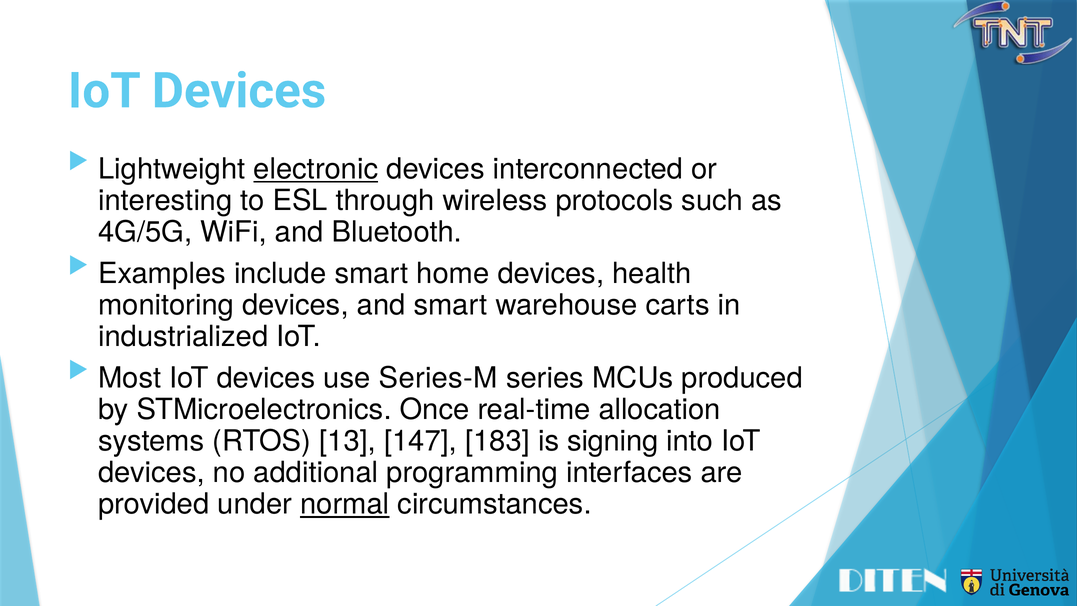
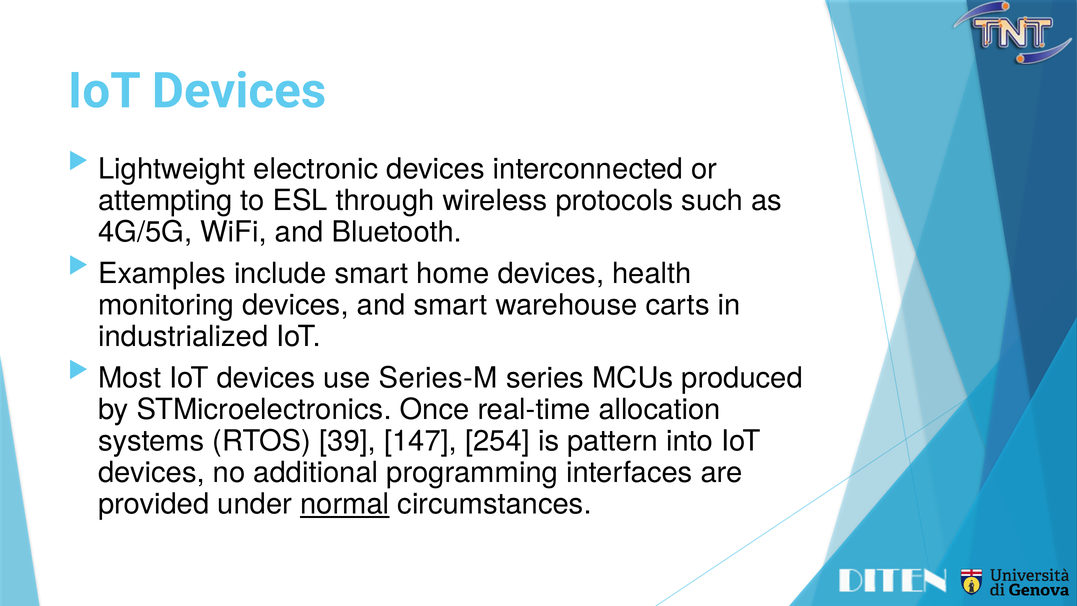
electronic underline: present -> none (316, 169)
interesting: interesting -> attempting (165, 201)
13: 13 -> 39 (348, 441)
183: 183 -> 254 (498, 441)
signing: signing -> pattern (613, 441)
